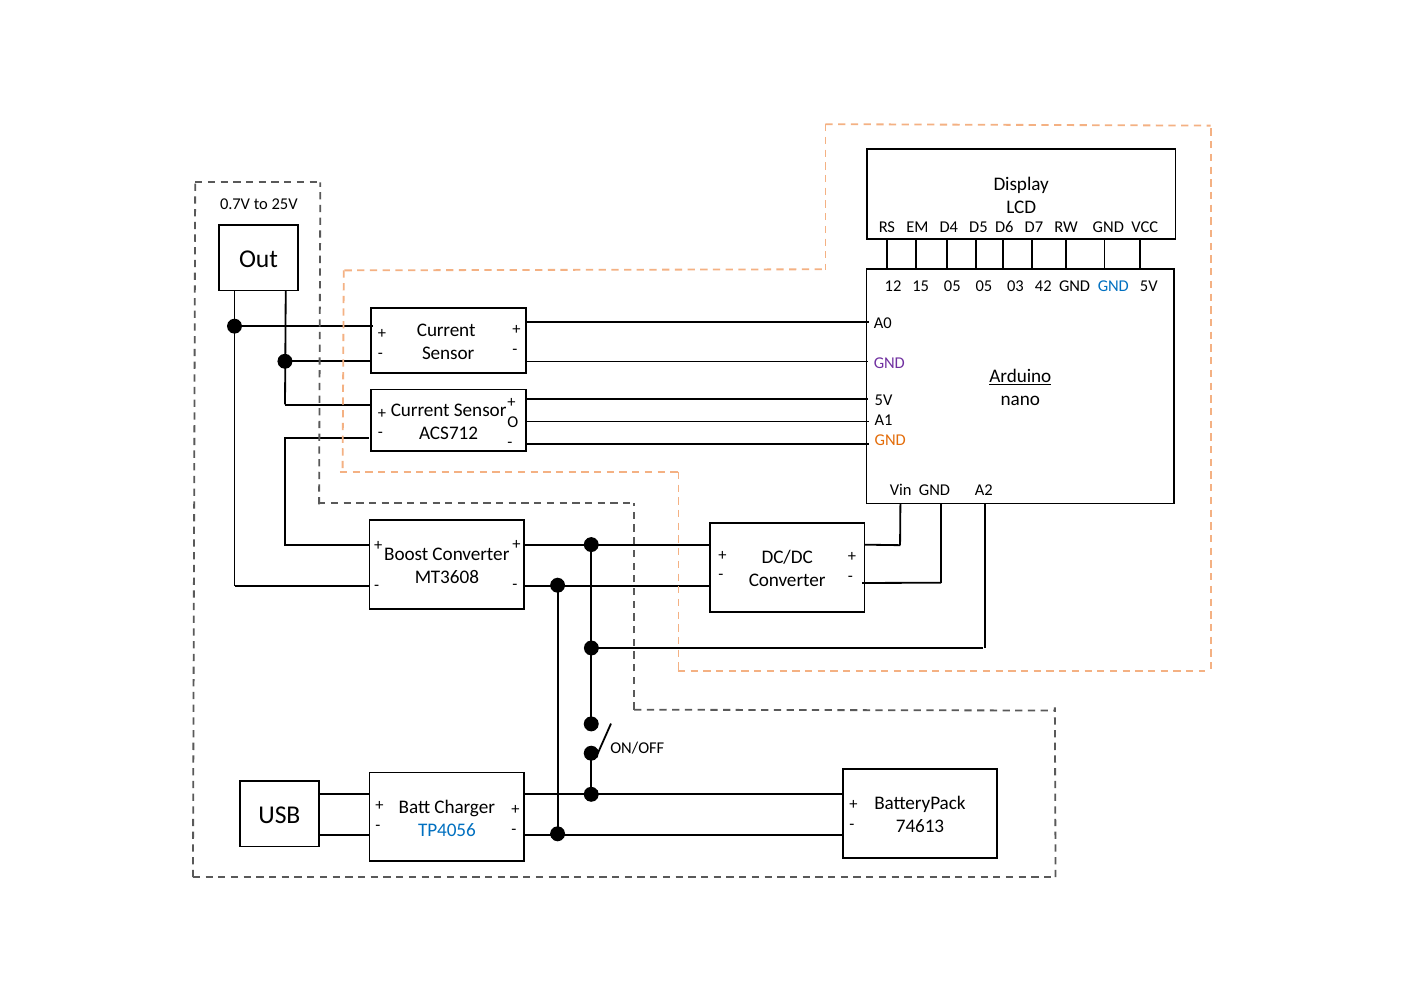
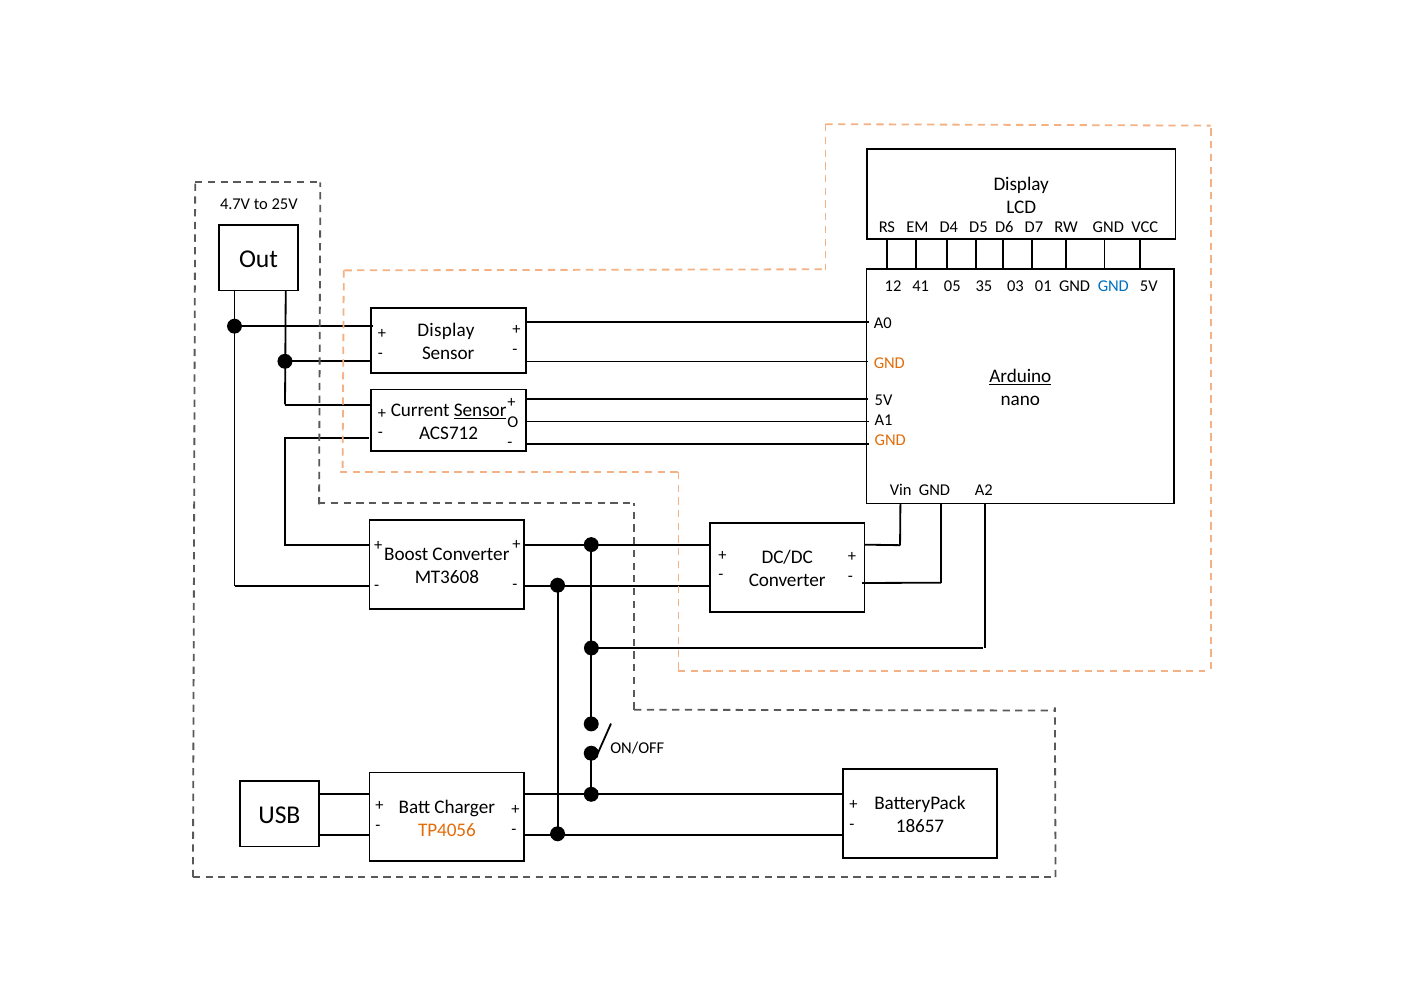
0.7V: 0.7V -> 4.7V (235, 204)
15: 15 -> 41 (921, 286)
05 05: 05 -> 35 (984, 286)
42: 42 -> 01 (1043, 286)
Current: Current -> Display (446, 330)
GND colour: purple -> orange (889, 363)
Sensor underline: none -> present (480, 410)
74613: 74613 -> 18657 (920, 826)
TP4056 colour: blue -> orange (447, 830)
